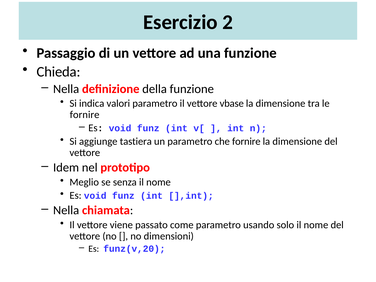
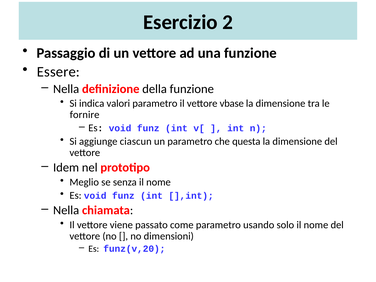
Chieda: Chieda -> Essere (58, 72)
tastiera: tastiera -> ciascun (136, 141)
che fornire: fornire -> questa (246, 141)
